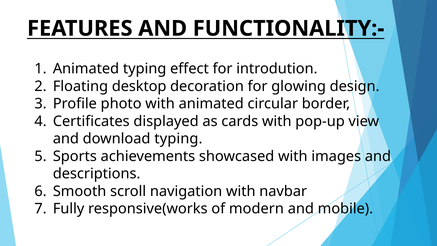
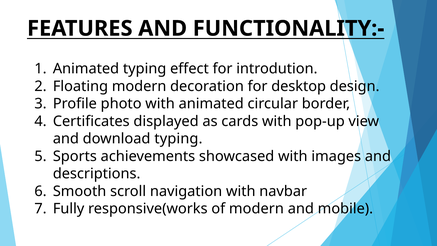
Floating desktop: desktop -> modern (139, 86)
glowing: glowing -> desktop (299, 86)
